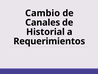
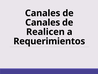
Cambio: Cambio -> Canales (43, 13)
Historial: Historial -> Realicen (45, 32)
